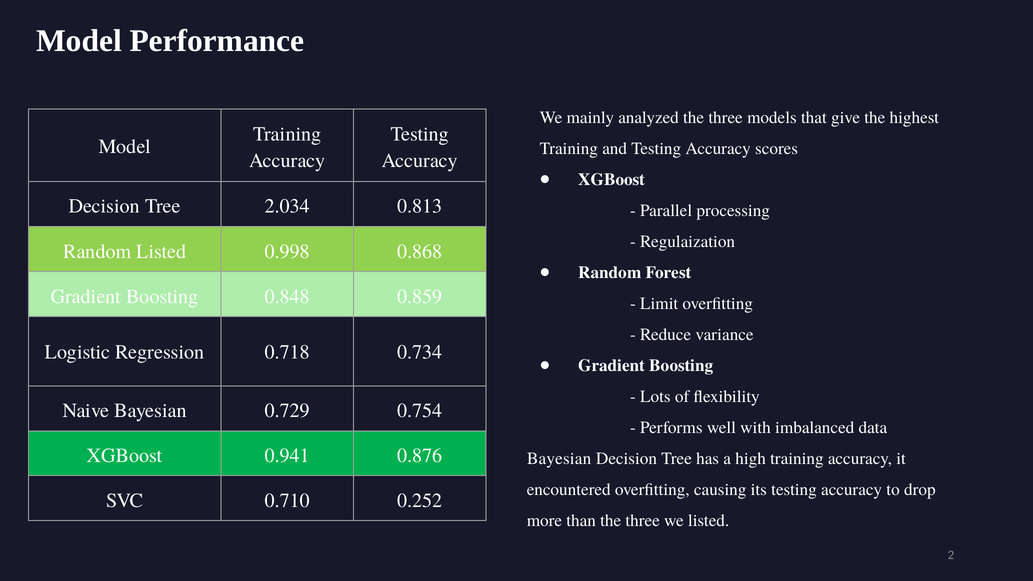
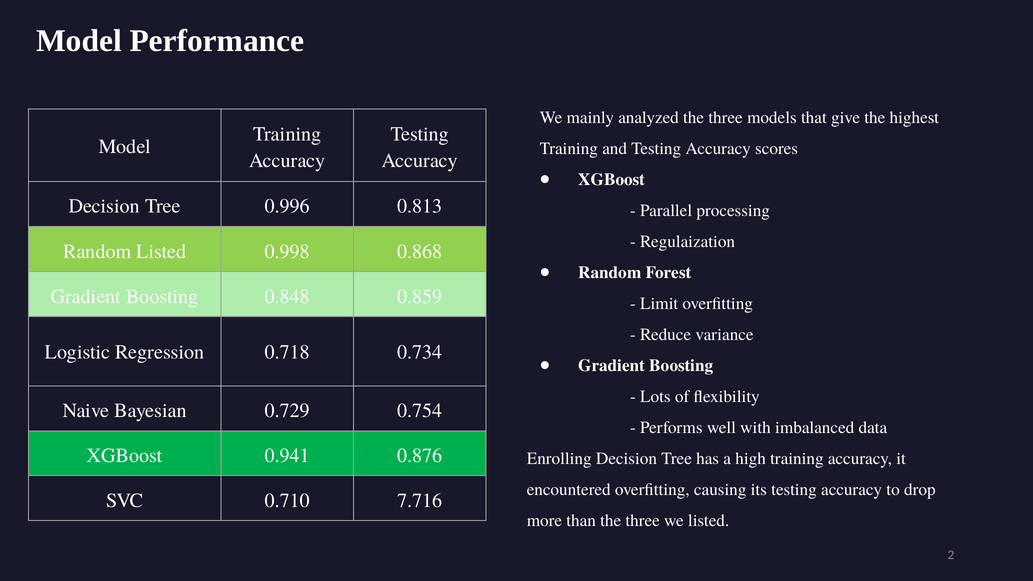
2.034: 2.034 -> 0.996 (287, 206)
Bayesian: Bayesian -> Enrolling (559, 459)
0.252: 0.252 -> 7.716 (420, 501)
